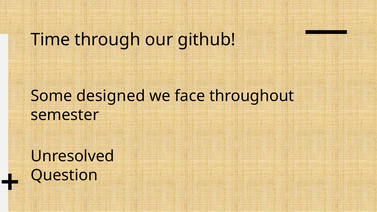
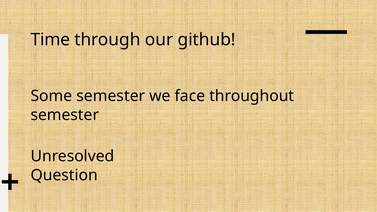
Some designed: designed -> semester (111, 96)
